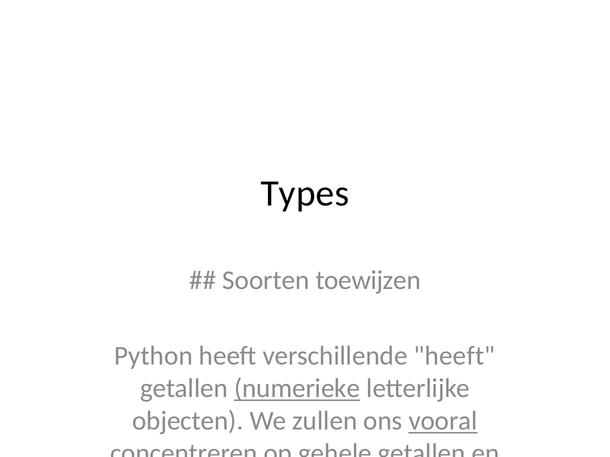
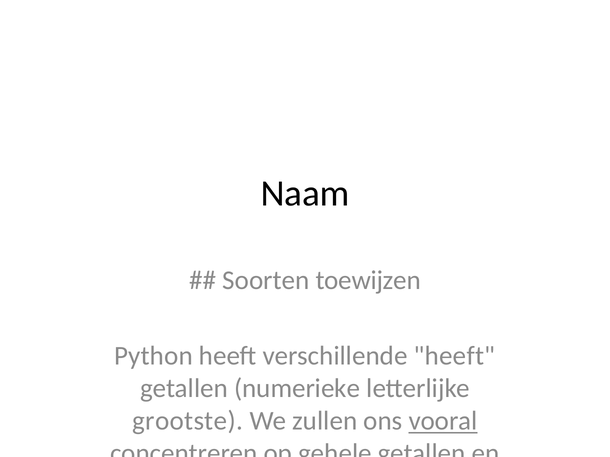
Types: Types -> Naam (305, 194)
numerieke underline: present -> none (297, 389)
objecten: objecten -> grootste (188, 421)
